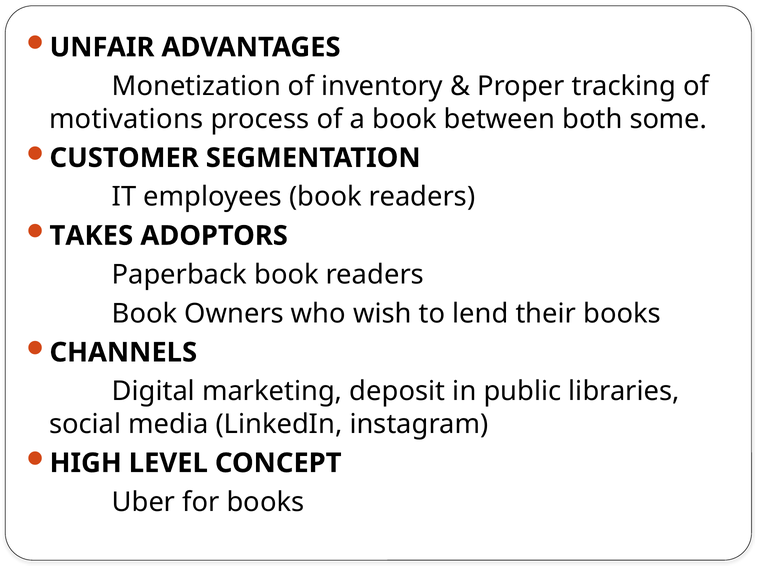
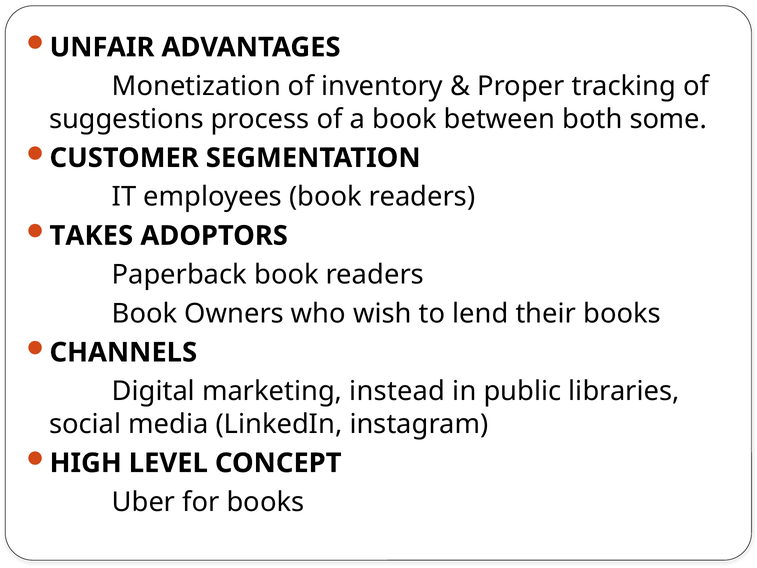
motivations: motivations -> suggestions (126, 119)
deposit: deposit -> instead (397, 391)
